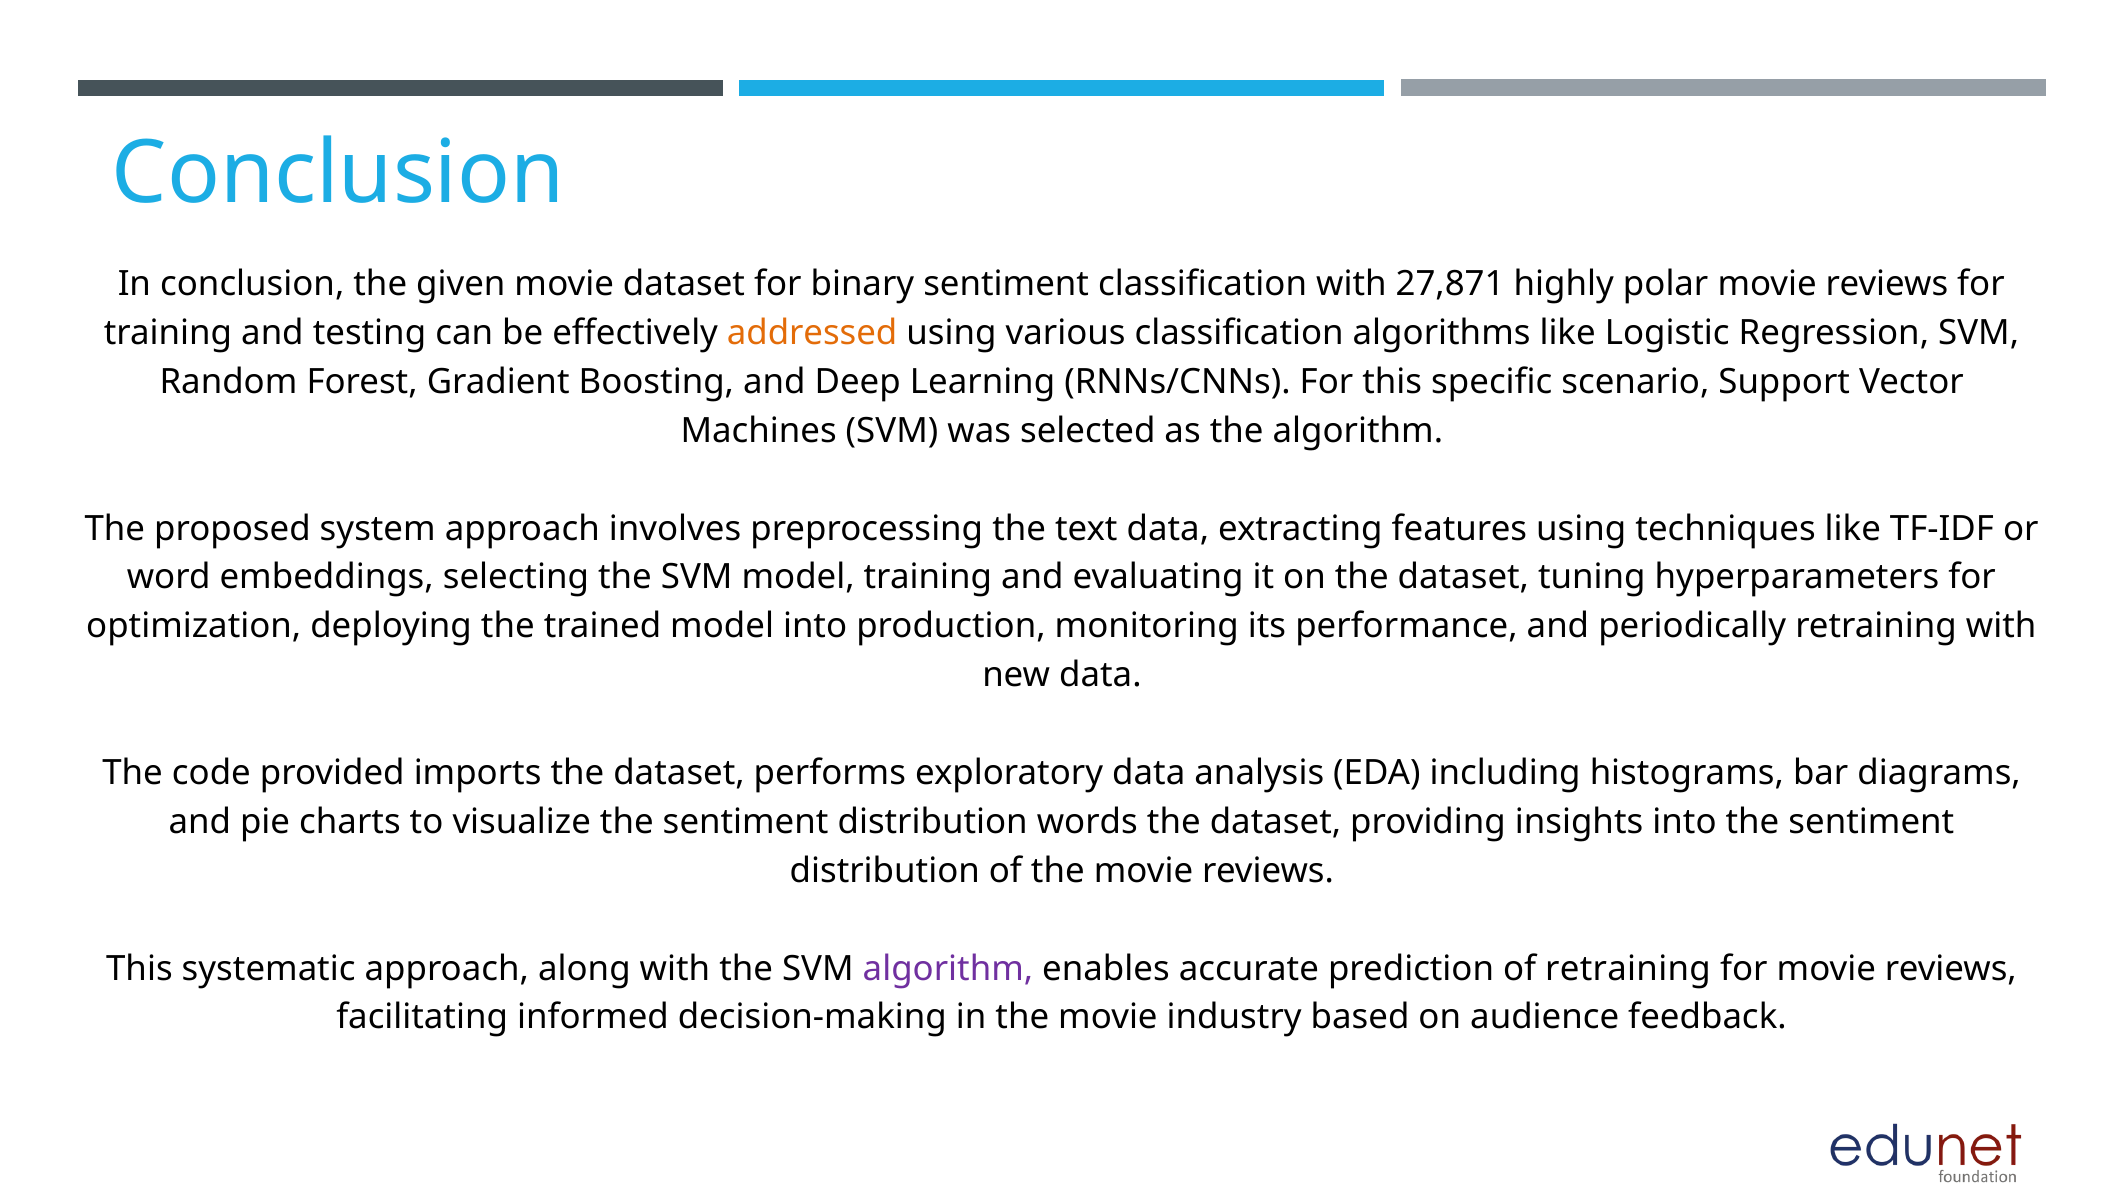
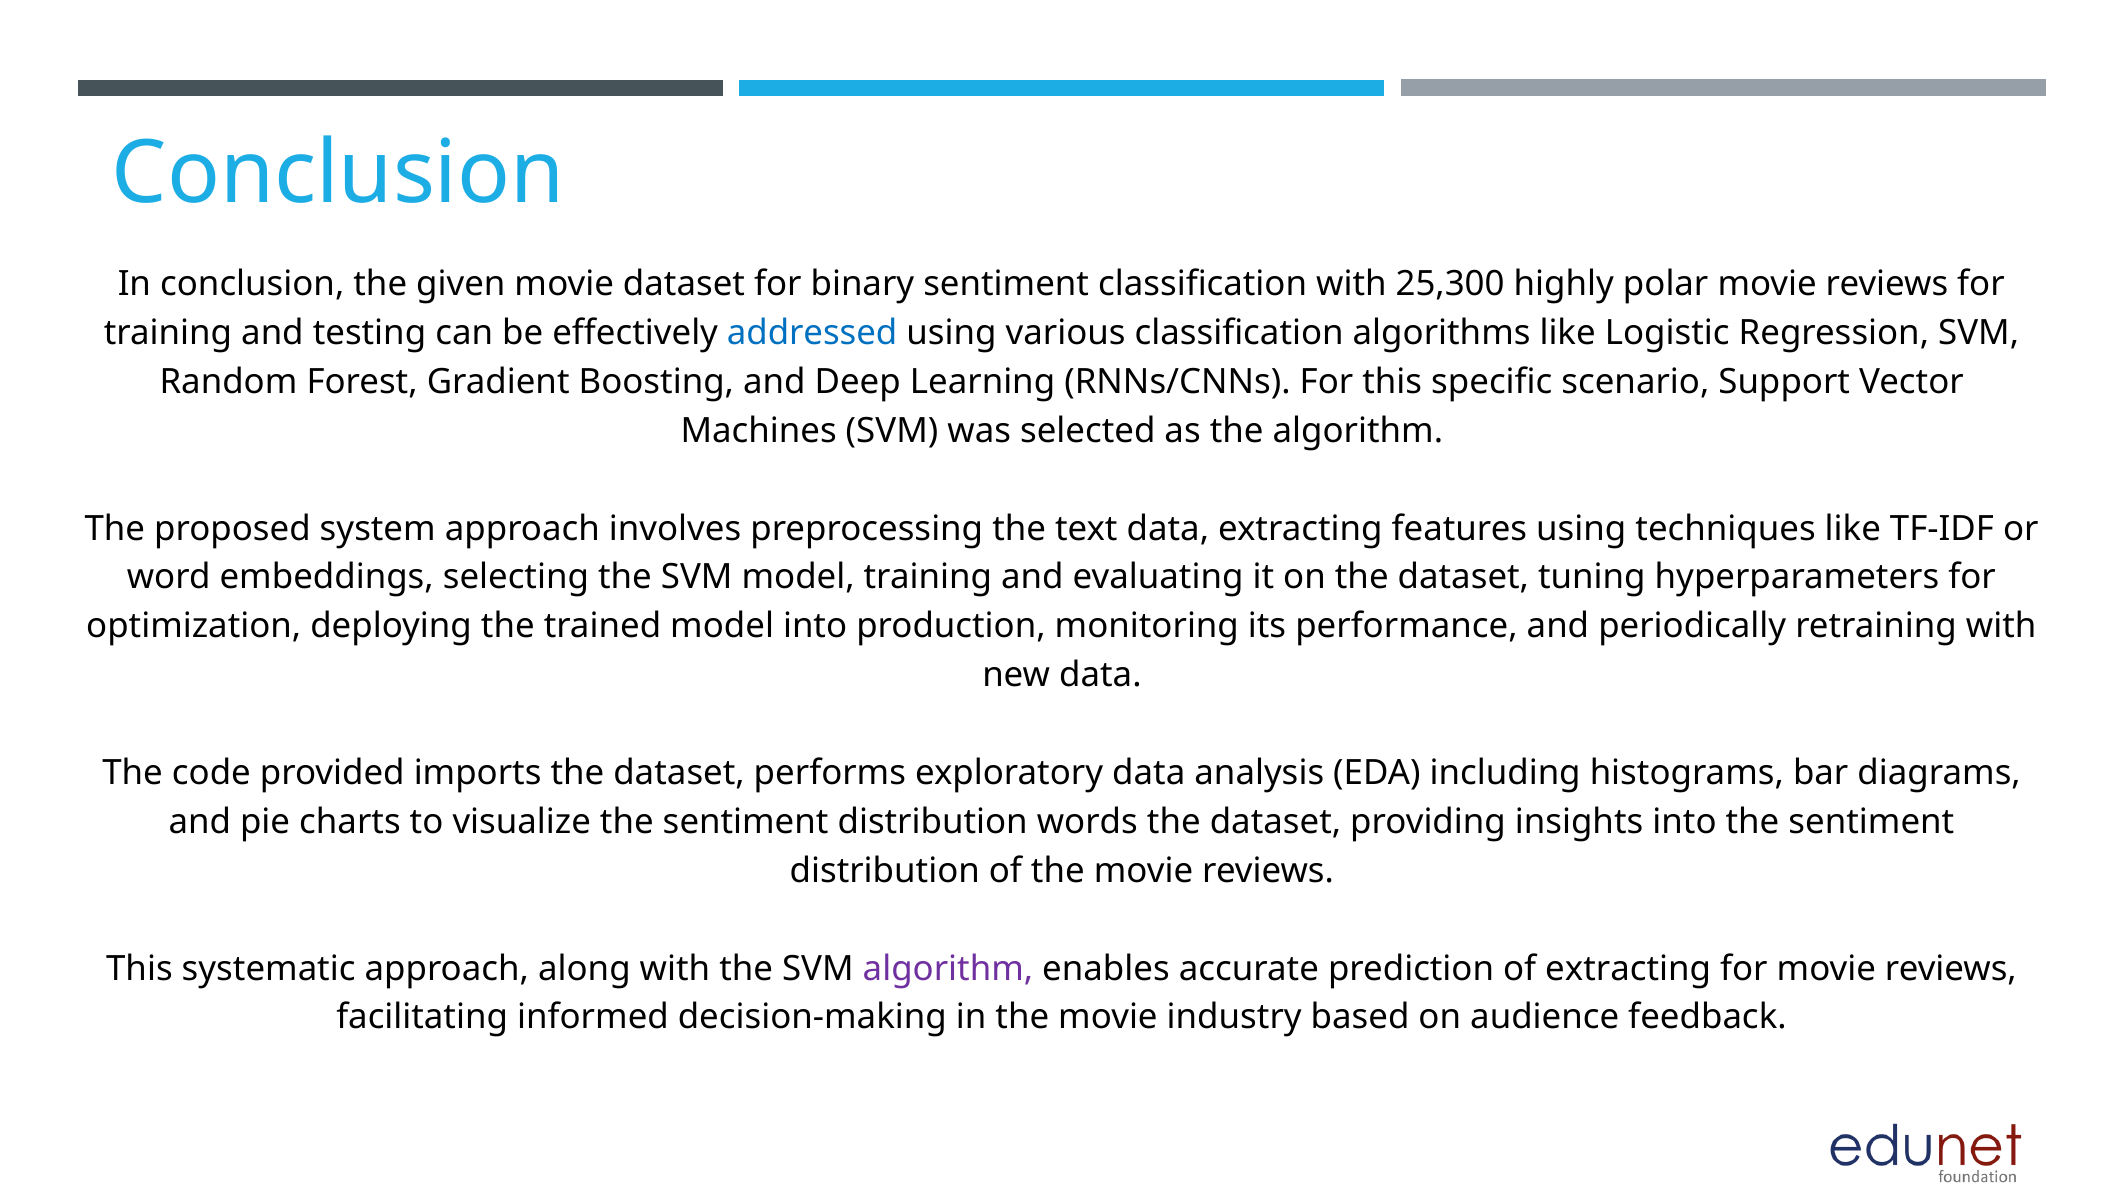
27,871: 27,871 -> 25,300 (1450, 284)
addressed colour: orange -> blue (812, 333)
of retraining: retraining -> extracting (1628, 968)
